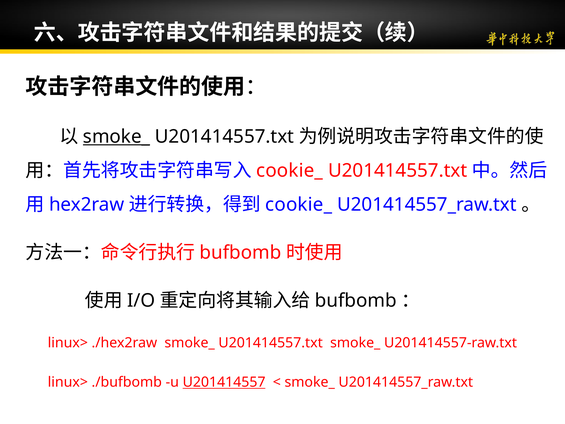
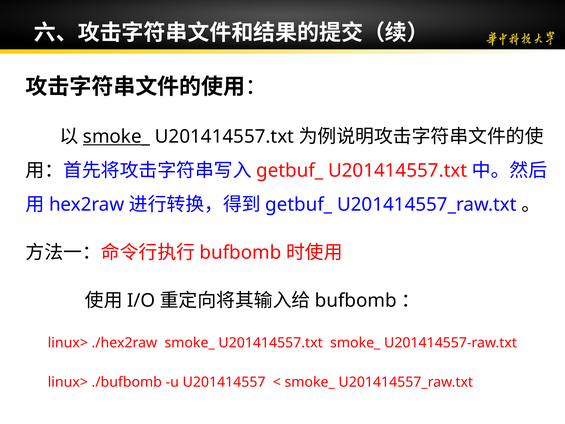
cookie_: cookie_ -> getbuf_ (290, 170)
cookie_: cookie_ -> getbuf_ (299, 204)
U201414557 underline: present -> none (224, 382)
